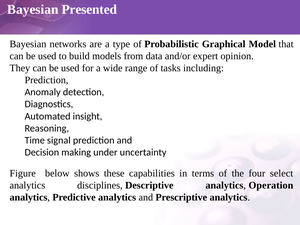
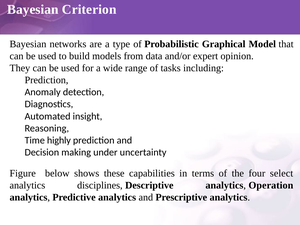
Presented: Presented -> Criterion (89, 9)
signal: signal -> highly (59, 140)
